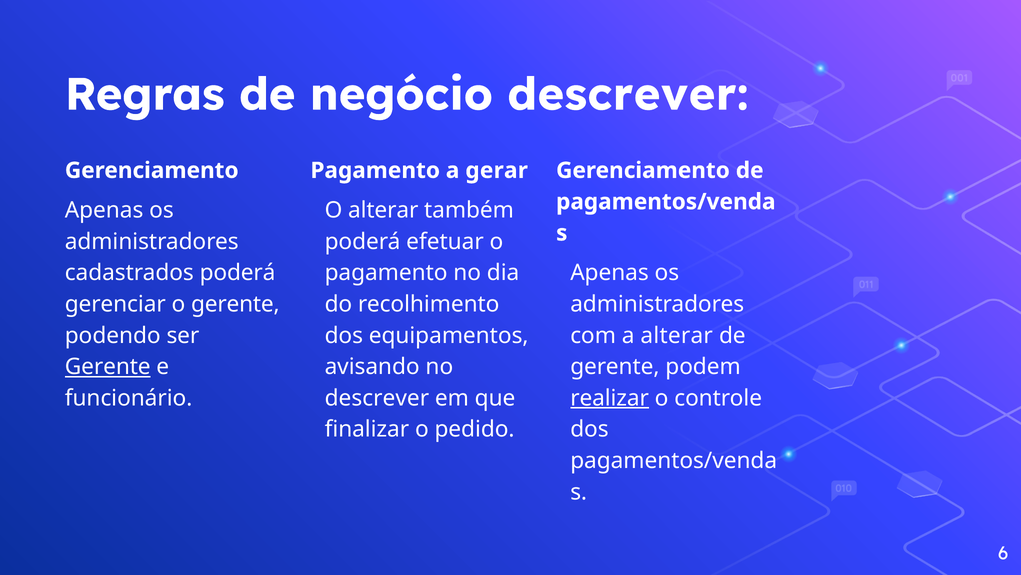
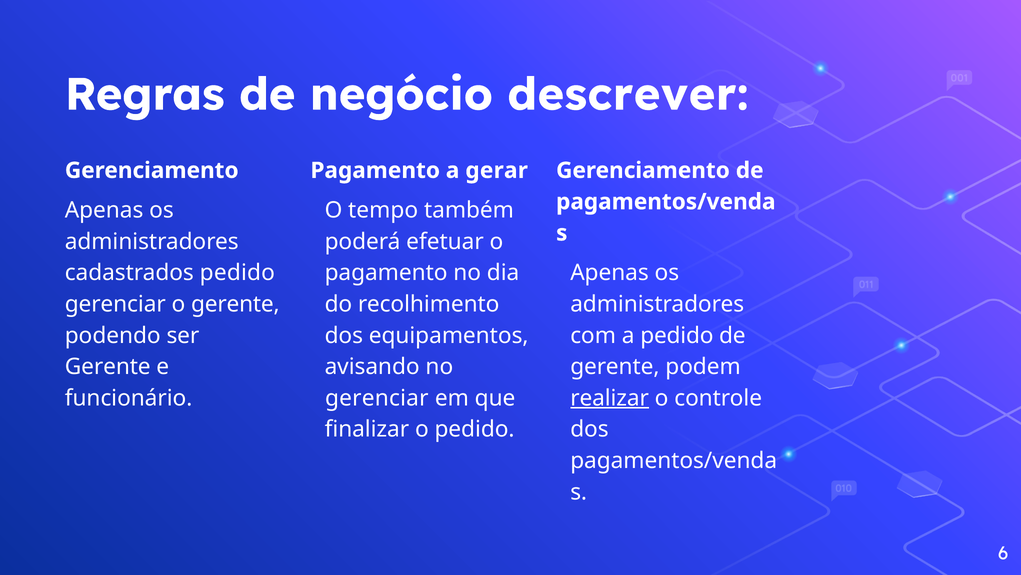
O alterar: alterar -> tempo (383, 210)
cadastrados poderá: poderá -> pedido (237, 273)
a alterar: alterar -> pedido (677, 335)
Gerente underline: present -> none (108, 366)
descrever: descrever -> gerenciar (377, 398)
